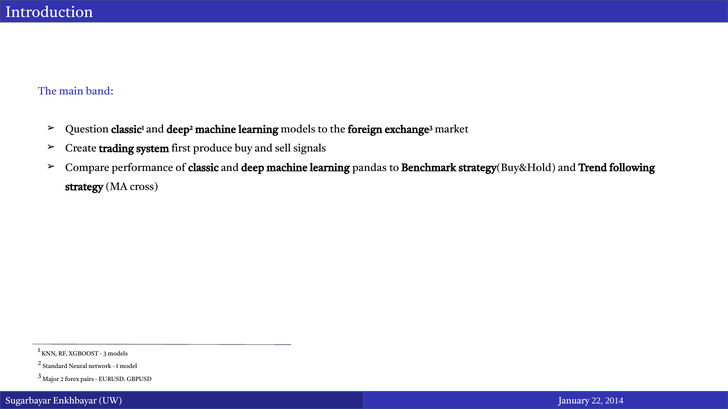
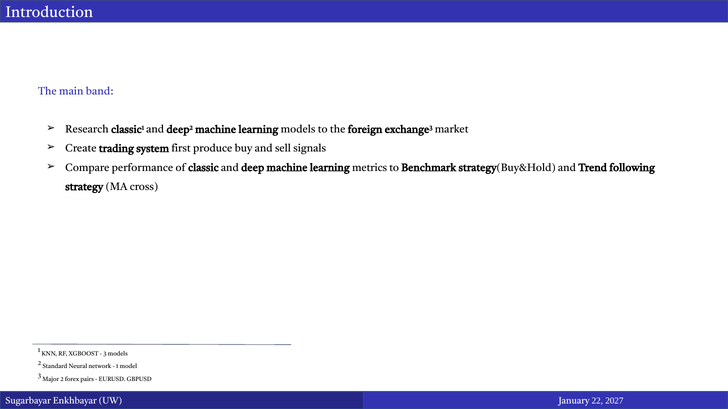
Question: Question -> Research (87, 130)
pandas: pandas -> metrics (370, 168)
2014: 2014 -> 2027 (614, 401)
